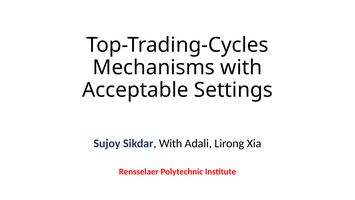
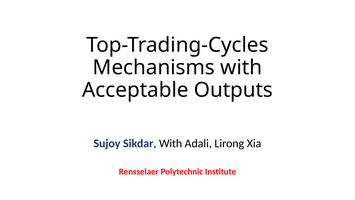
Settings: Settings -> Outputs (233, 90)
